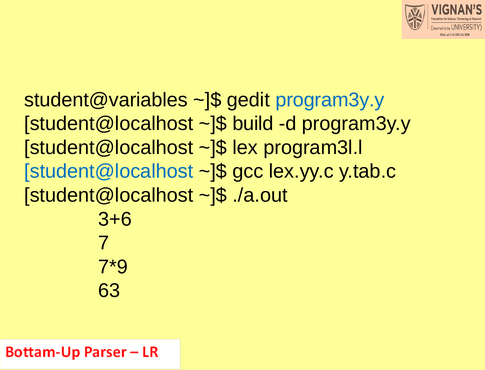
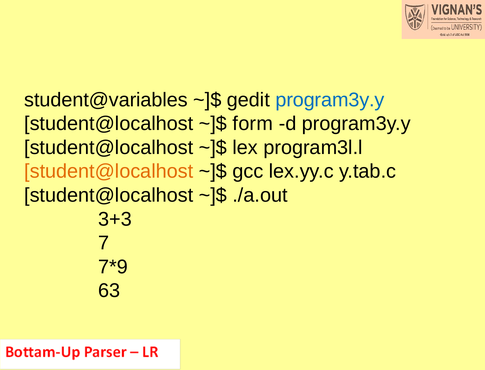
build: build -> form (253, 124)
student@localhost colour: blue -> orange (109, 171)
3+6: 3+6 -> 3+3 (115, 219)
